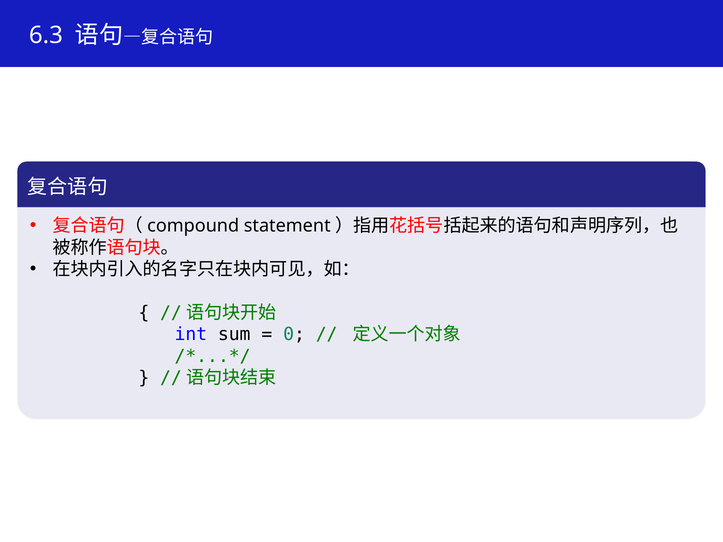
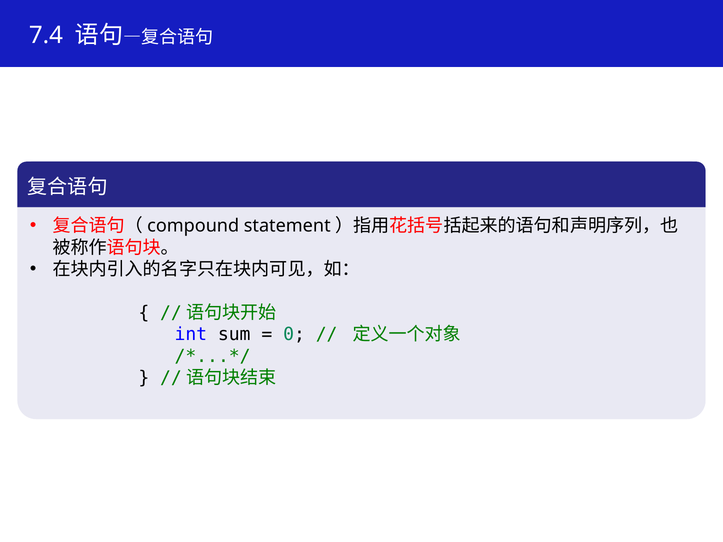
6.3: 6.3 -> 7.4 (46, 35)
